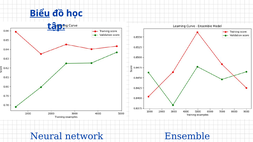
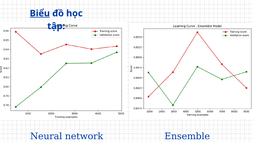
tập underline: present -> none (56, 26)
